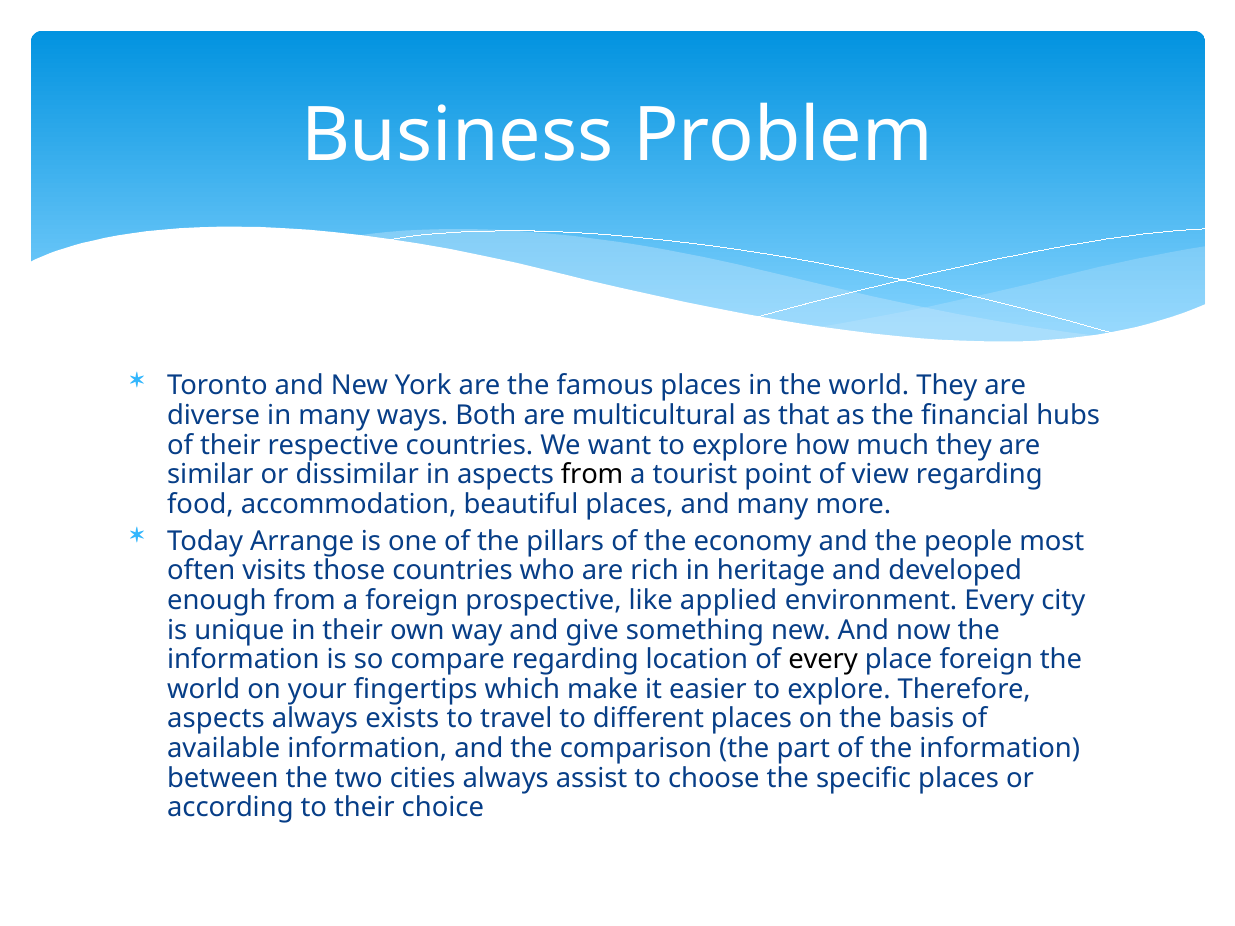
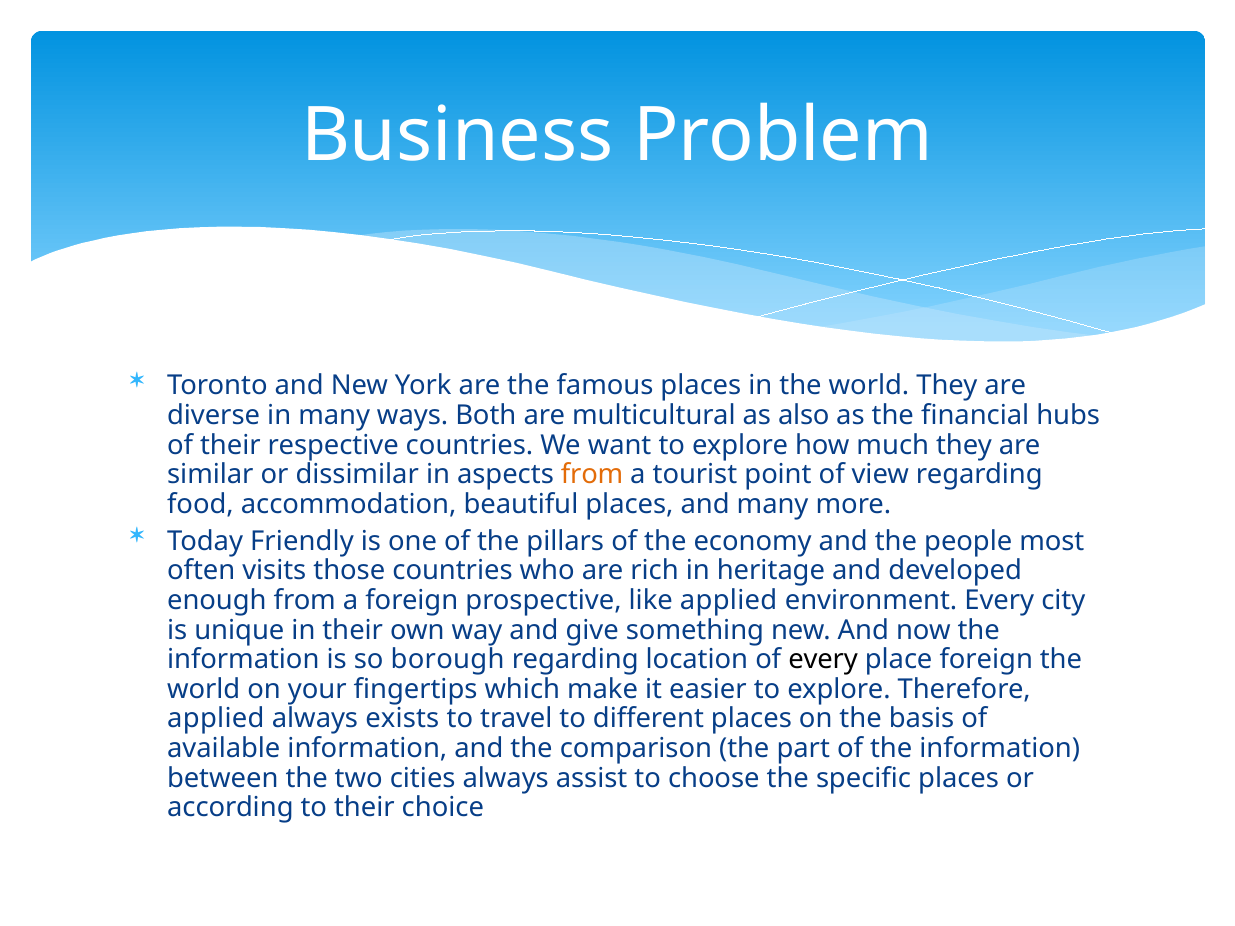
that: that -> also (804, 416)
from colour: black -> orange (592, 475)
Arrange: Arrange -> Friendly (302, 541)
compare: compare -> borough (448, 660)
aspects: aspects -> applied (216, 719)
